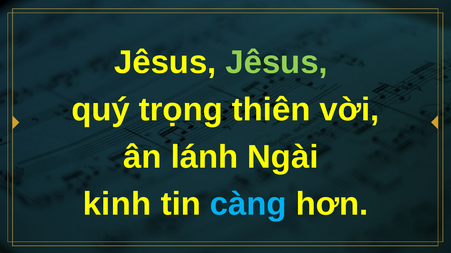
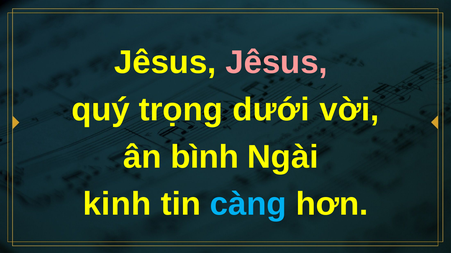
Jêsus colour: light green -> pink (277, 63)
thiên: thiên -> dưới (271, 110)
lánh: lánh -> bình (205, 157)
